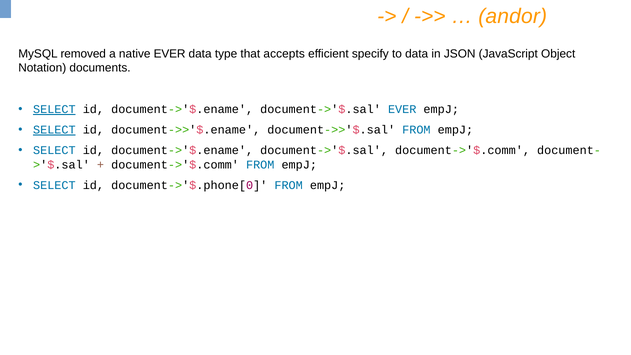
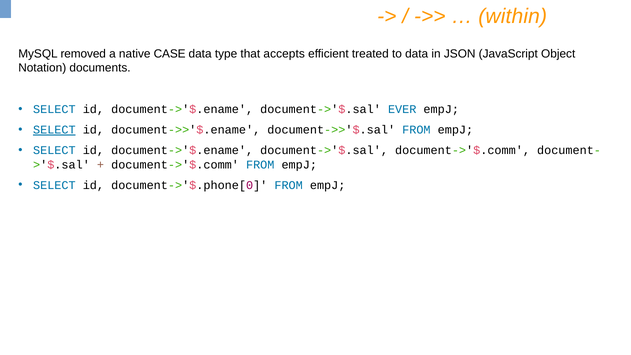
andor: andor -> within (513, 16)
native EVER: EVER -> CASE (170, 54)
specify: specify -> treated (370, 54)
SELECT underline: present -> none (54, 109)
